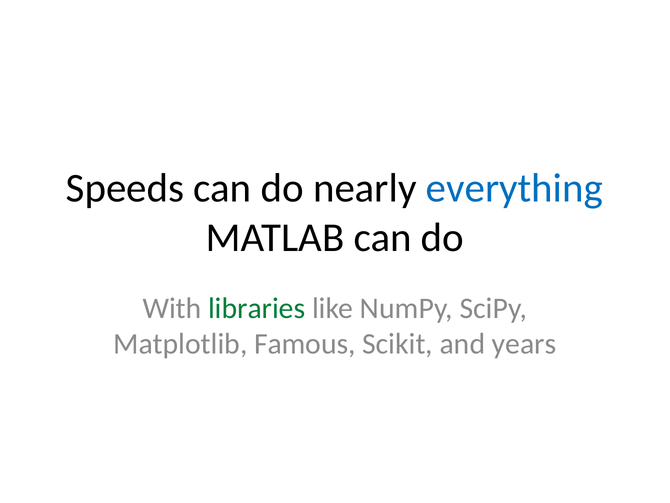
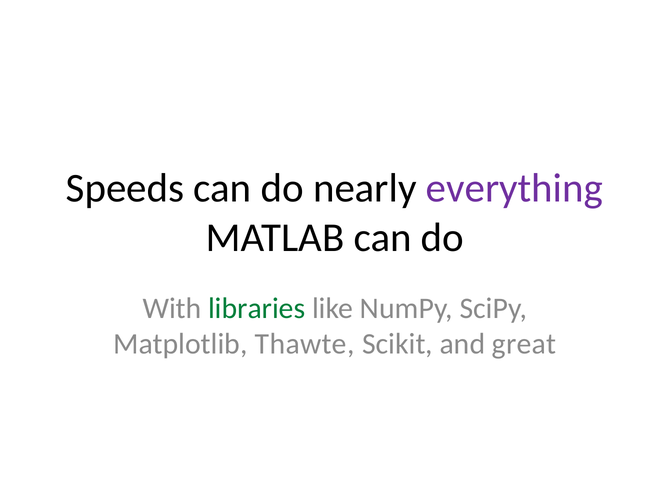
everything colour: blue -> purple (514, 188)
Famous: Famous -> Thawte (305, 344)
years: years -> great (524, 344)
